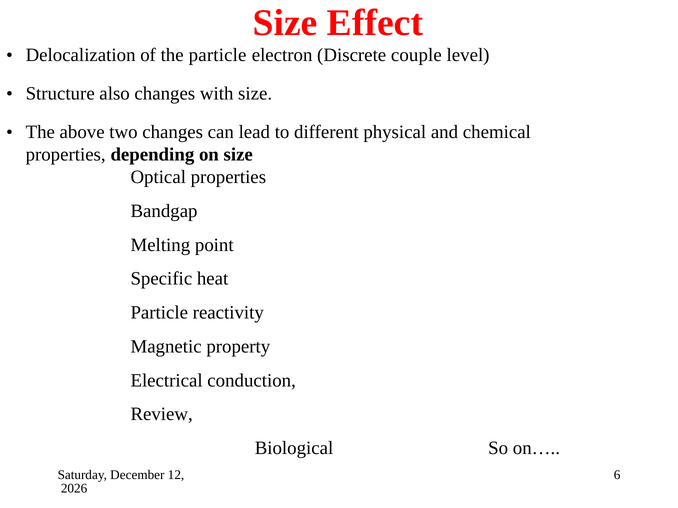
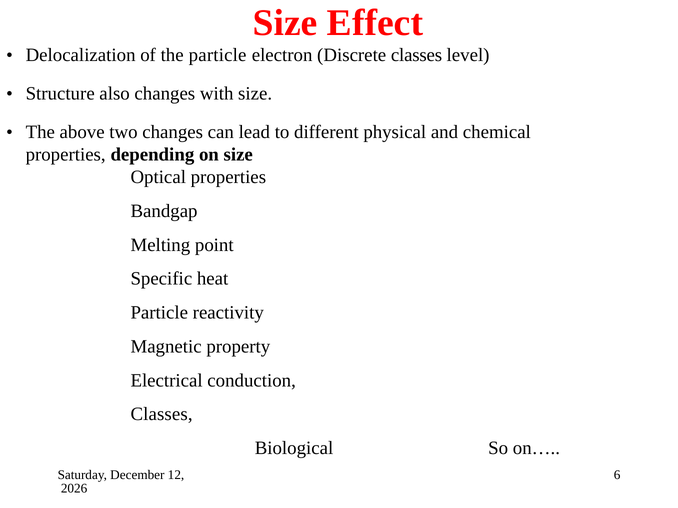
Discrete couple: couple -> classes (417, 55)
Review: Review -> Classes (162, 415)
